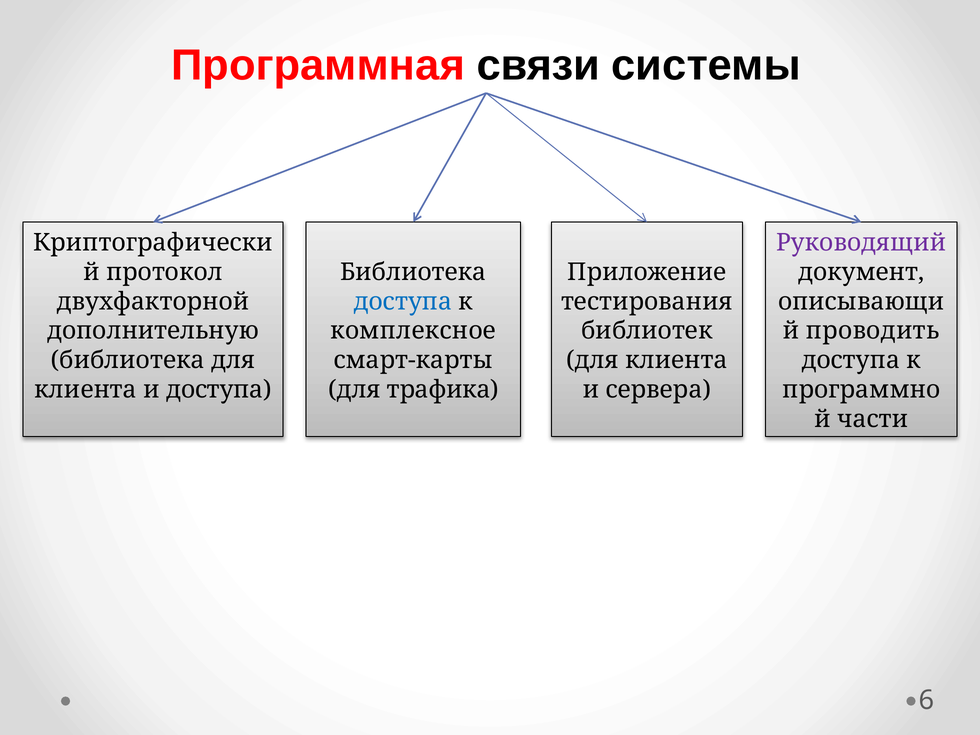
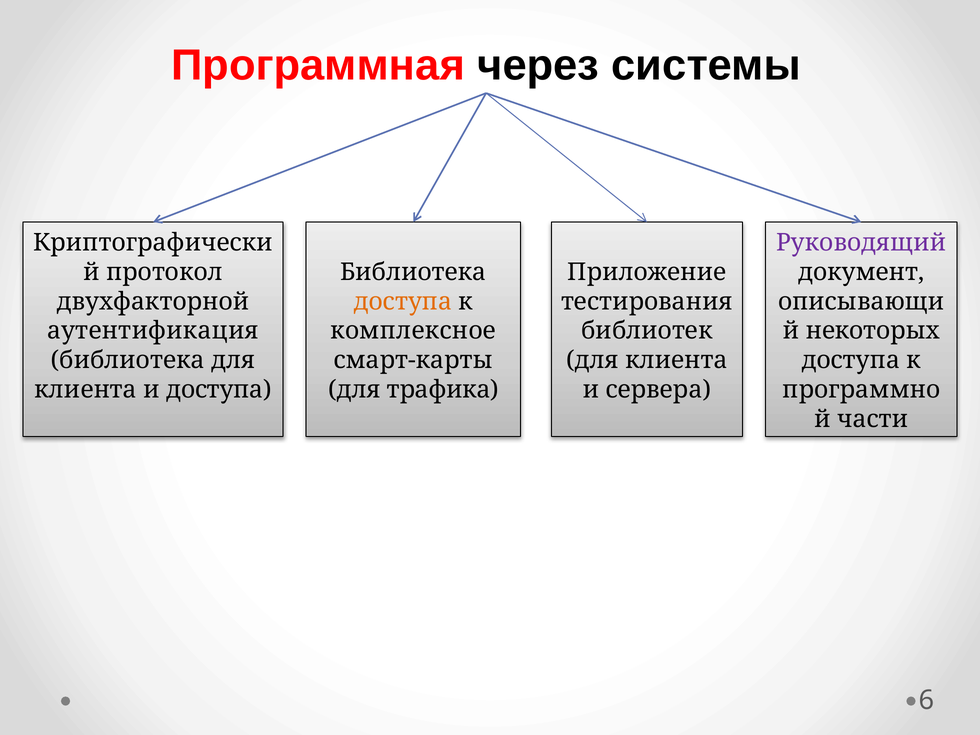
связи: связи -> через (538, 65)
доступа colour: blue -> orange (403, 302)
дополнительную: дополнительную -> аутентификация (153, 331)
проводить: проводить -> некоторых (873, 331)
